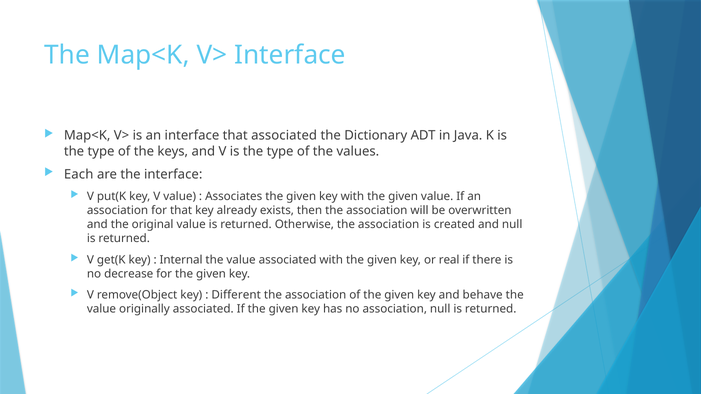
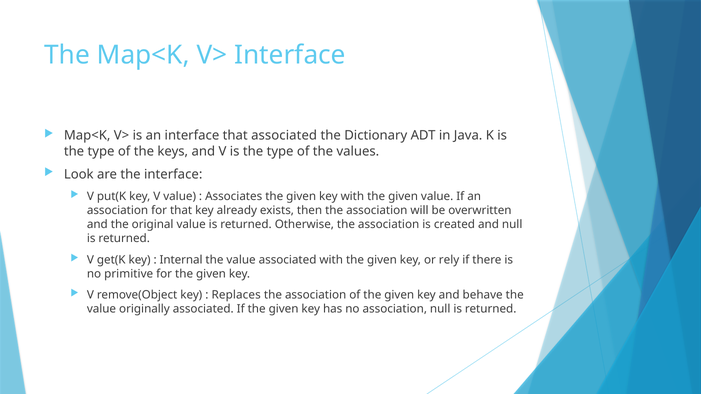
Each: Each -> Look (79, 175)
real: real -> rely (449, 260)
decrease: decrease -> primitive (129, 274)
Different: Different -> Replaces (236, 295)
